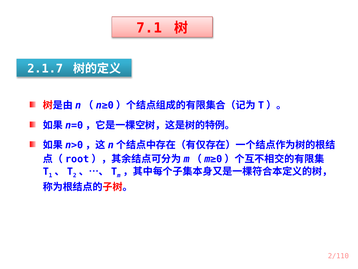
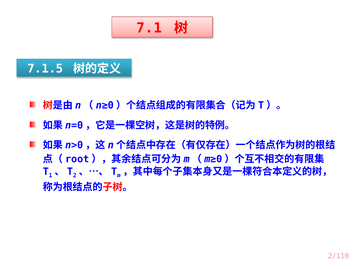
2.1.7: 2.1.7 -> 7.1.5 (45, 68)
